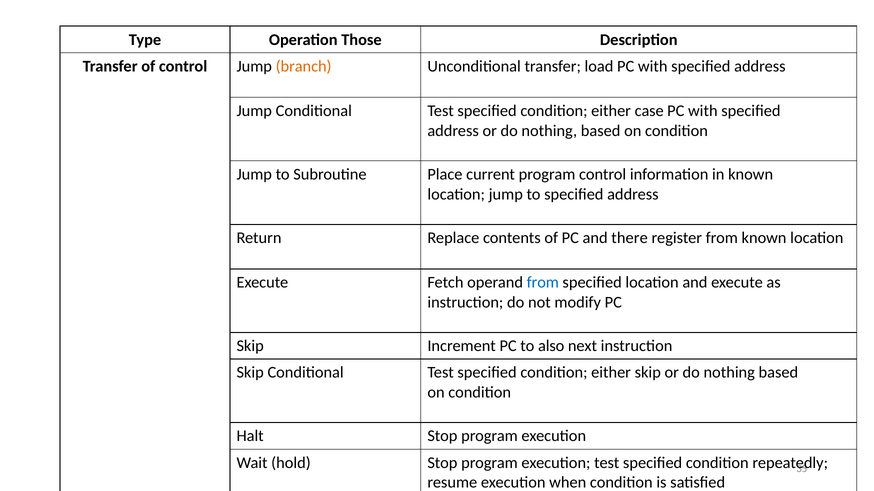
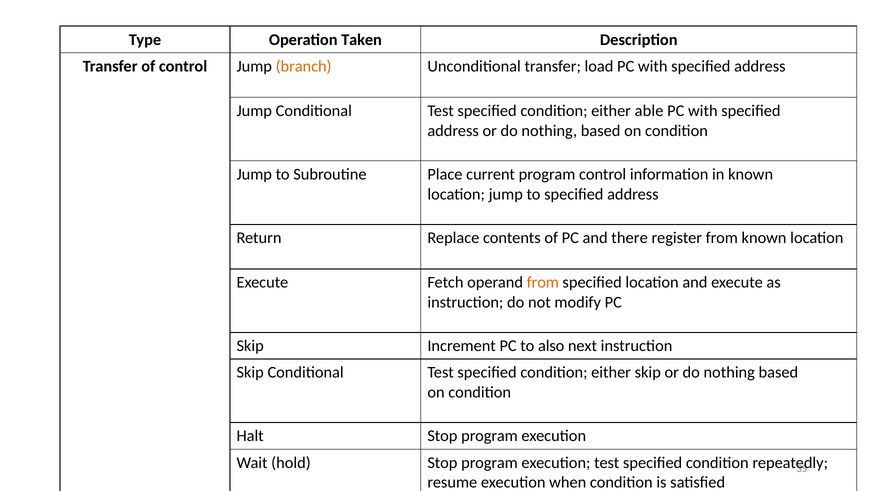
Those: Those -> Taken (362, 40)
case: case -> able (649, 111)
from colour: blue -> orange (543, 283)
